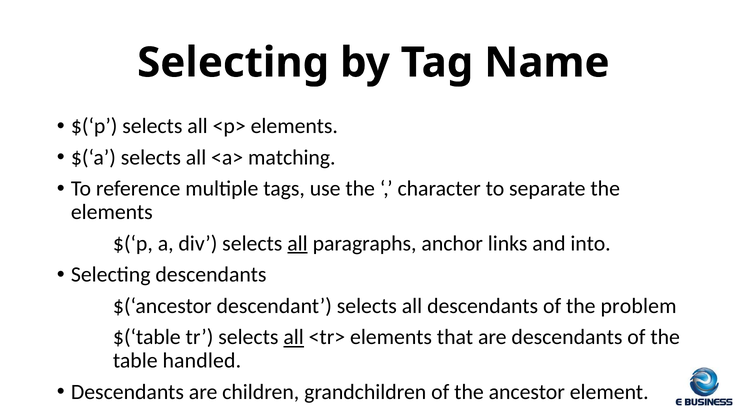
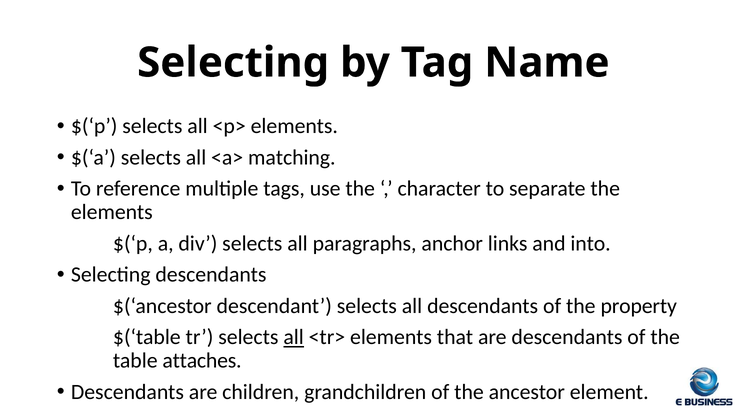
all underline: present -> none (297, 244)
problem: problem -> property (639, 306)
handled: handled -> attaches (202, 361)
